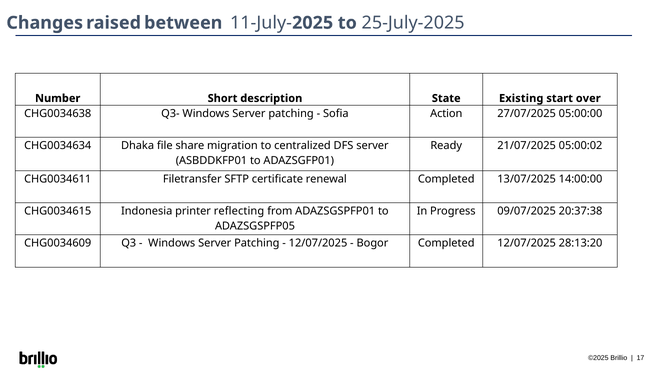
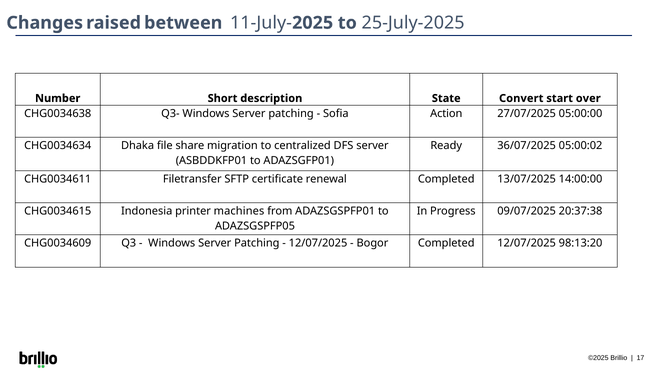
Existing: Existing -> Convert (521, 98)
21/07/2025: 21/07/2025 -> 36/07/2025 (527, 146)
reflecting: reflecting -> machines (239, 211)
28:13:20: 28:13:20 -> 98:13:20 (581, 243)
